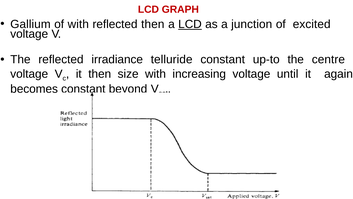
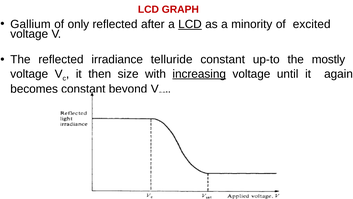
of with: with -> only (78, 24)
reflected then: then -> after (153, 24)
junction: junction -> minority (252, 24)
centre: centre -> mostly (328, 59)
increasing underline: none -> present (199, 74)
